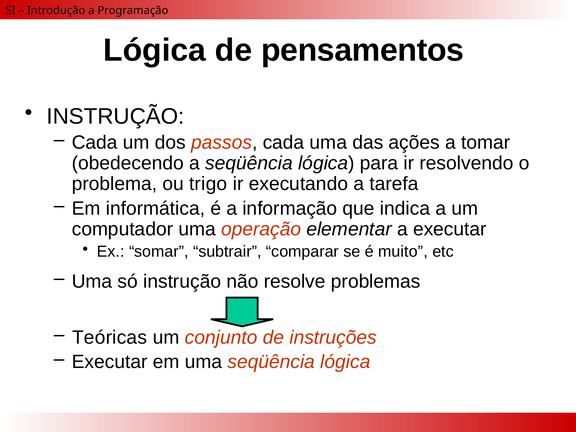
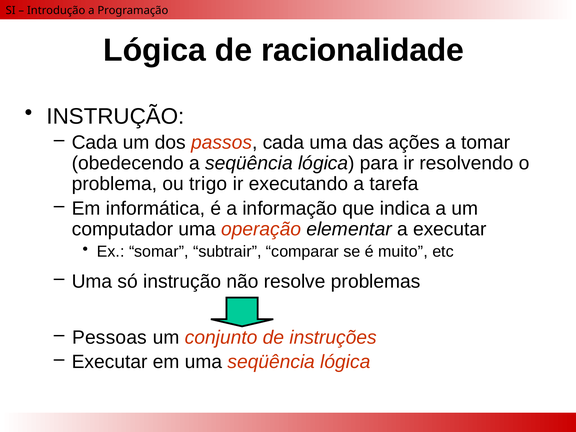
pensamentos: pensamentos -> racionalidade (363, 50)
Teóricas: Teóricas -> Pessoas (110, 337)
